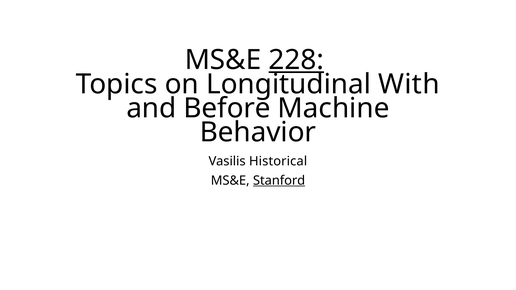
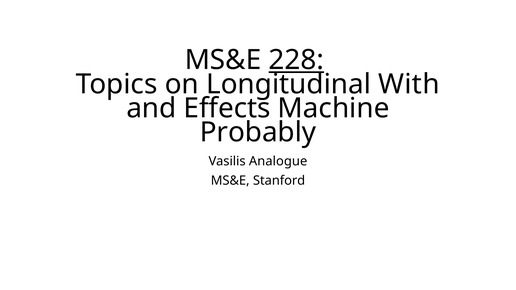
Before: Before -> Effects (227, 108)
Behavior: Behavior -> Probably (258, 133)
Historical: Historical -> Analogue (278, 161)
Stanford underline: present -> none (279, 181)
